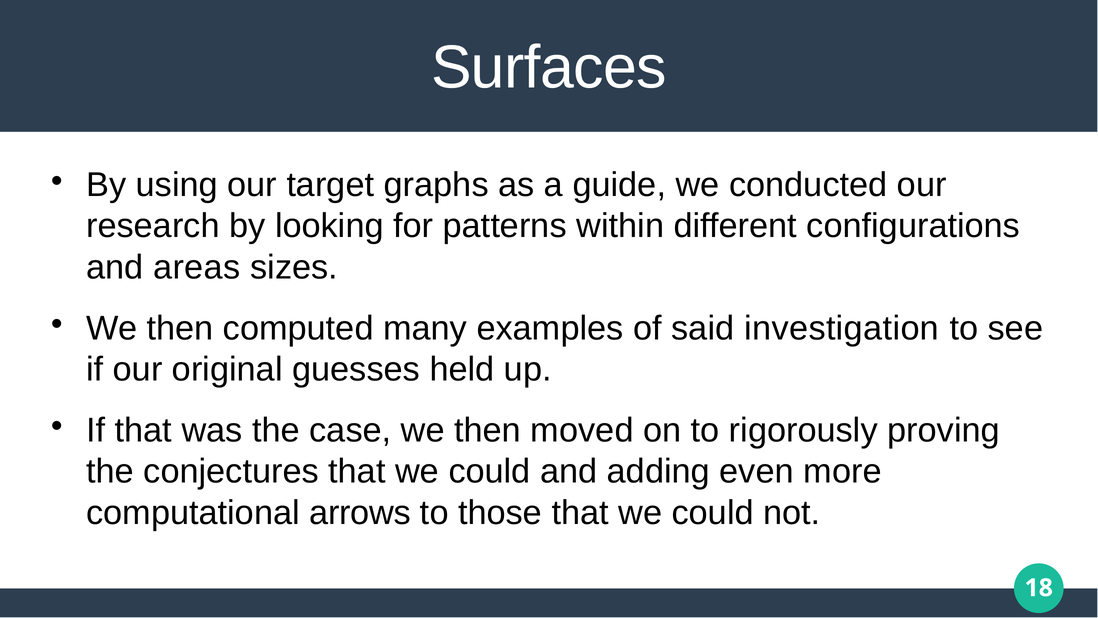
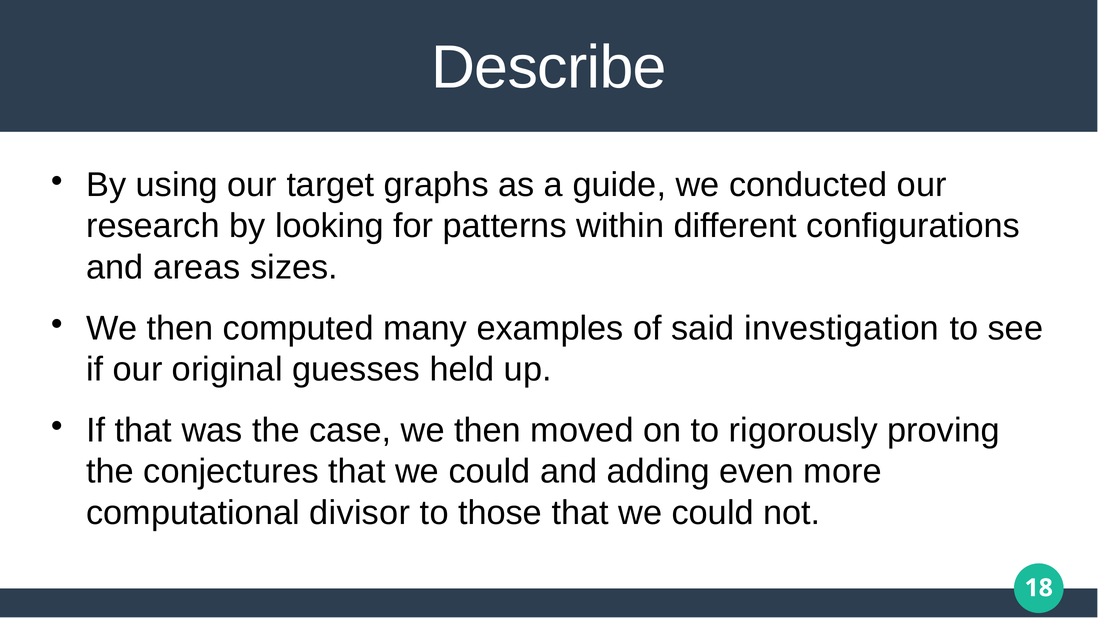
Surfaces: Surfaces -> Describe (549, 68)
arrows: arrows -> divisor (360, 512)
